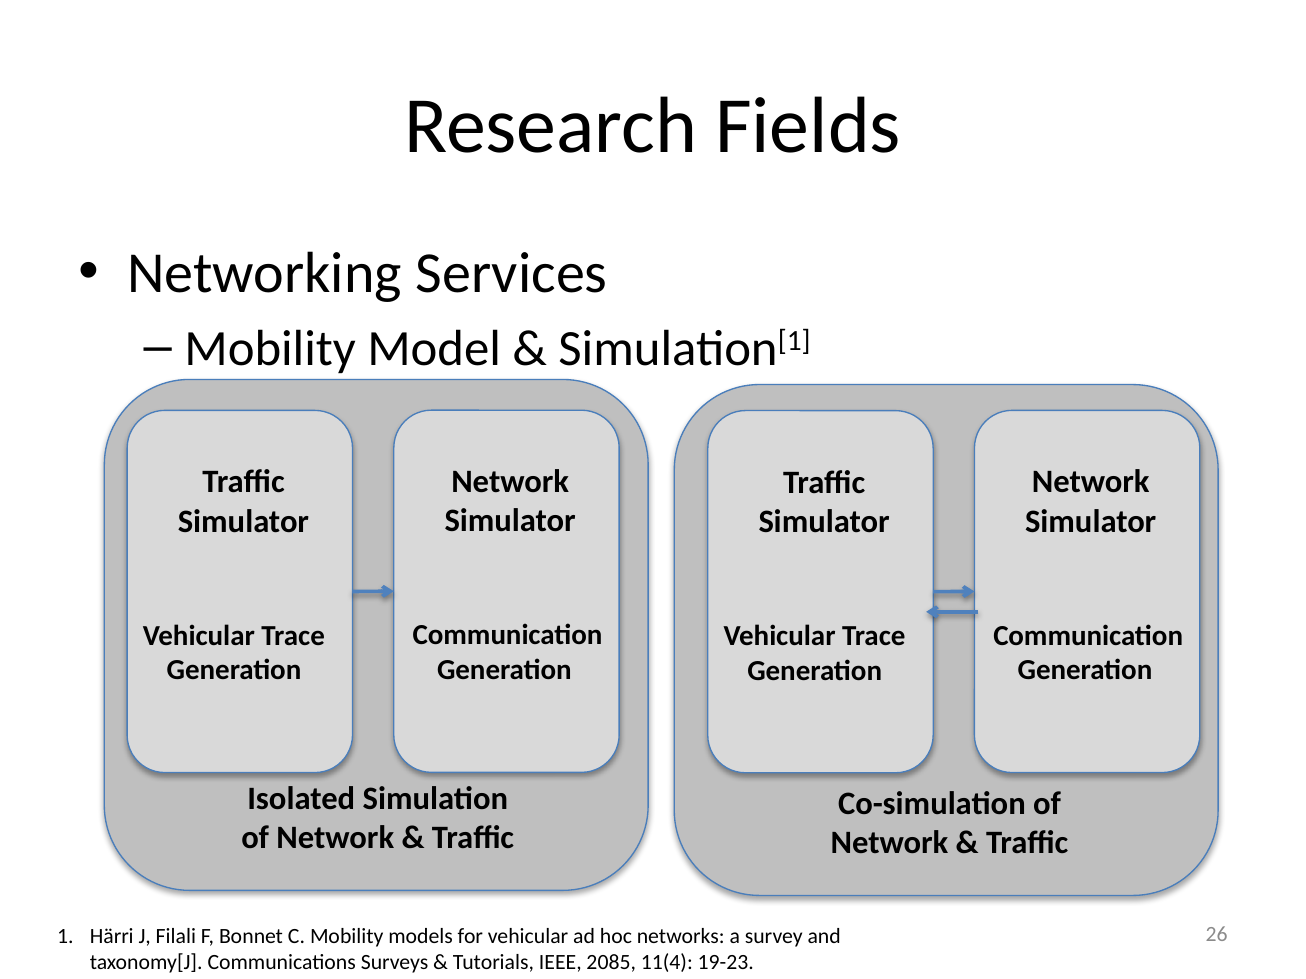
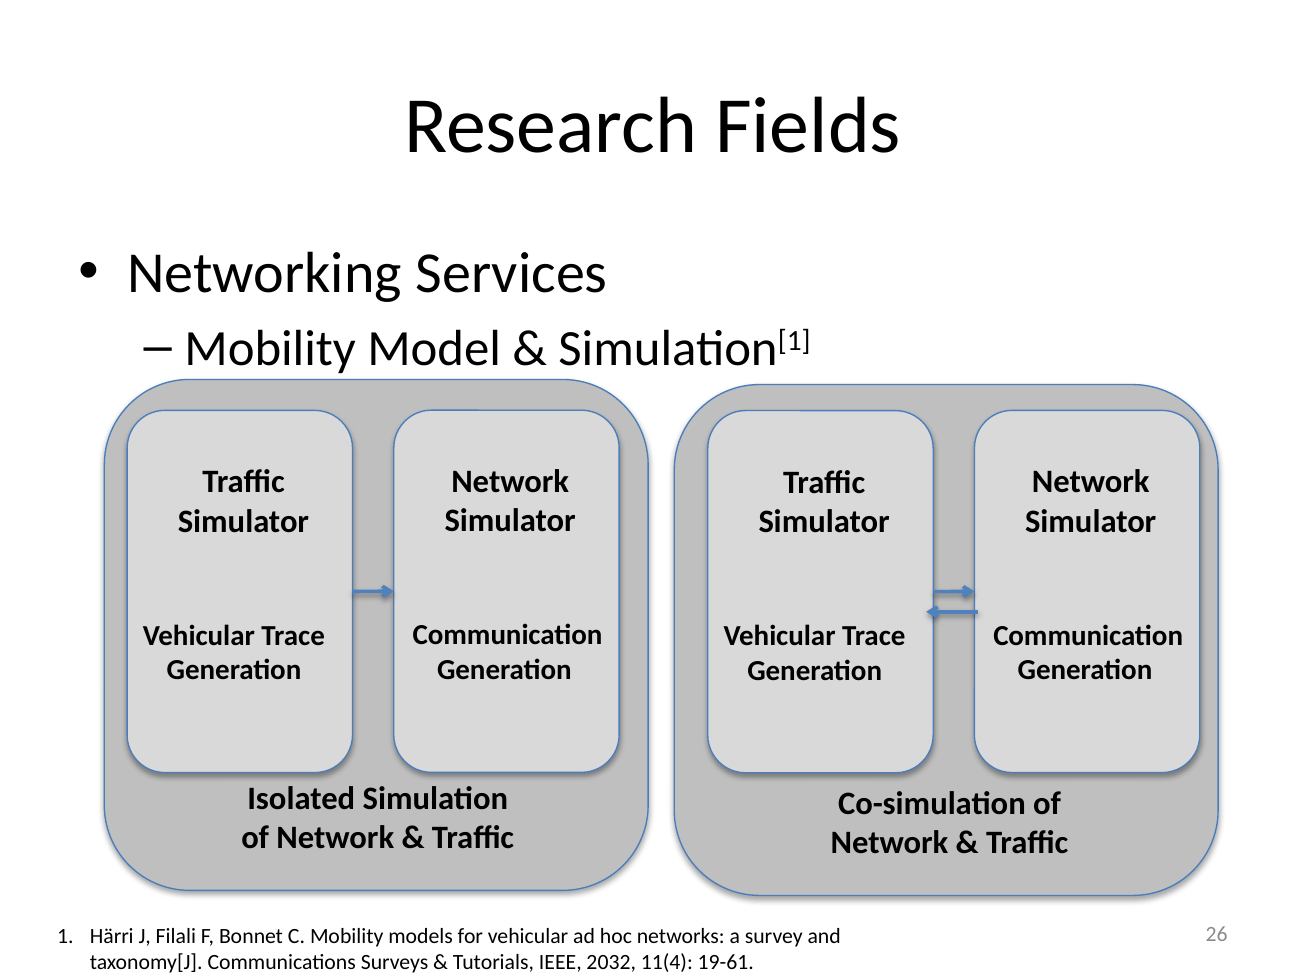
2085: 2085 -> 2032 (611, 963)
19-23: 19-23 -> 19-61 (726, 963)
